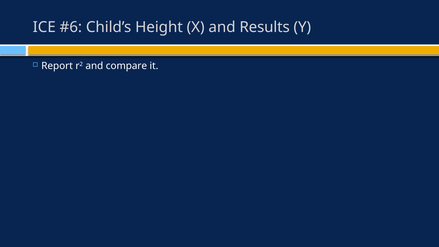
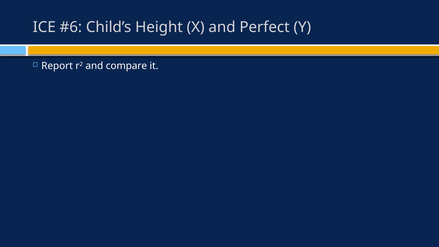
Results: Results -> Perfect (265, 27)
